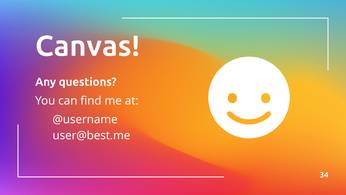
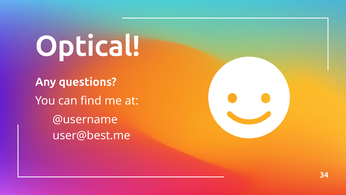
Canvas: Canvas -> Optical (88, 46)
